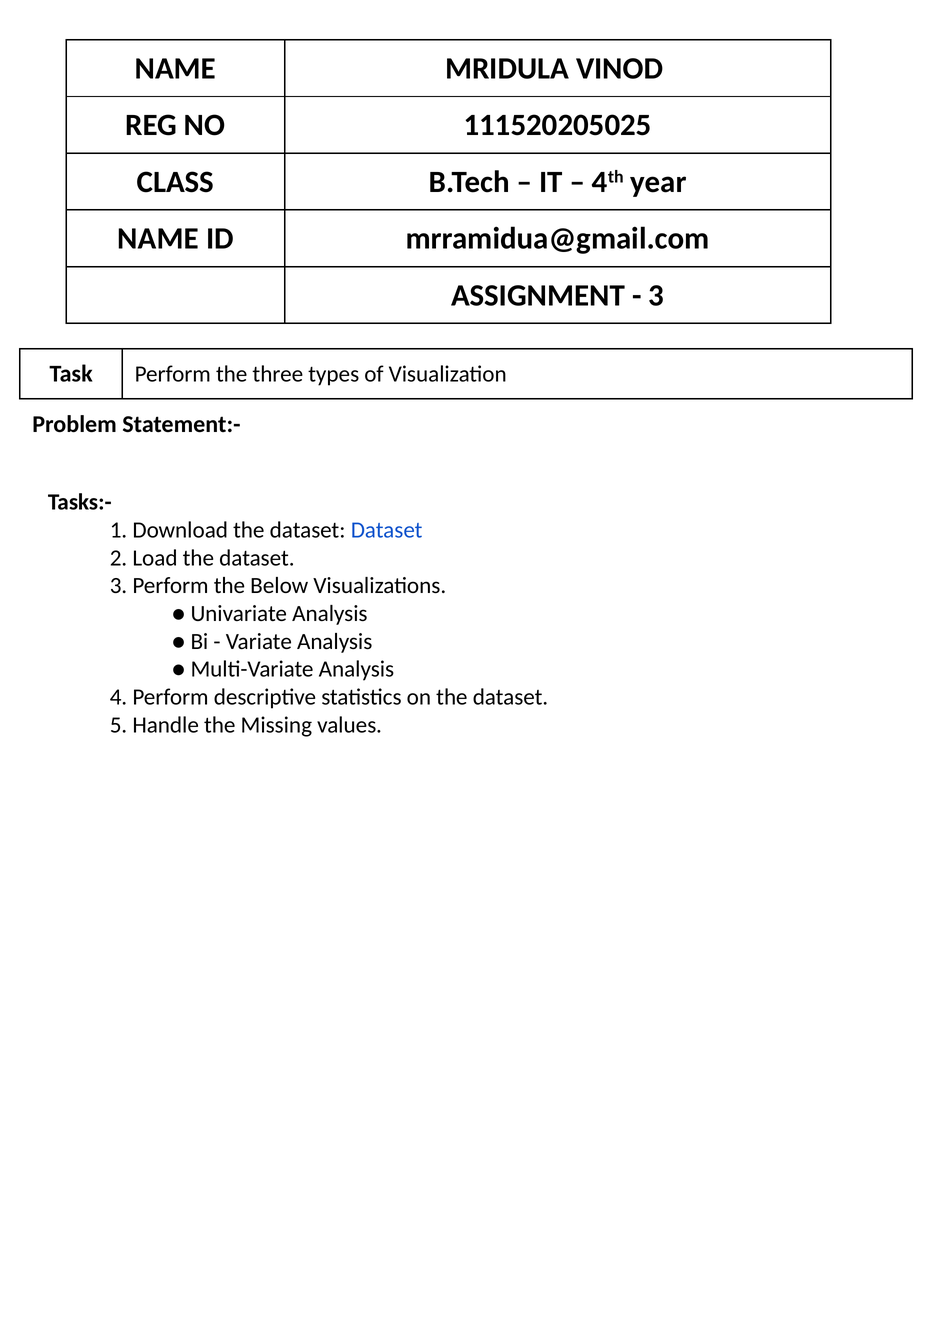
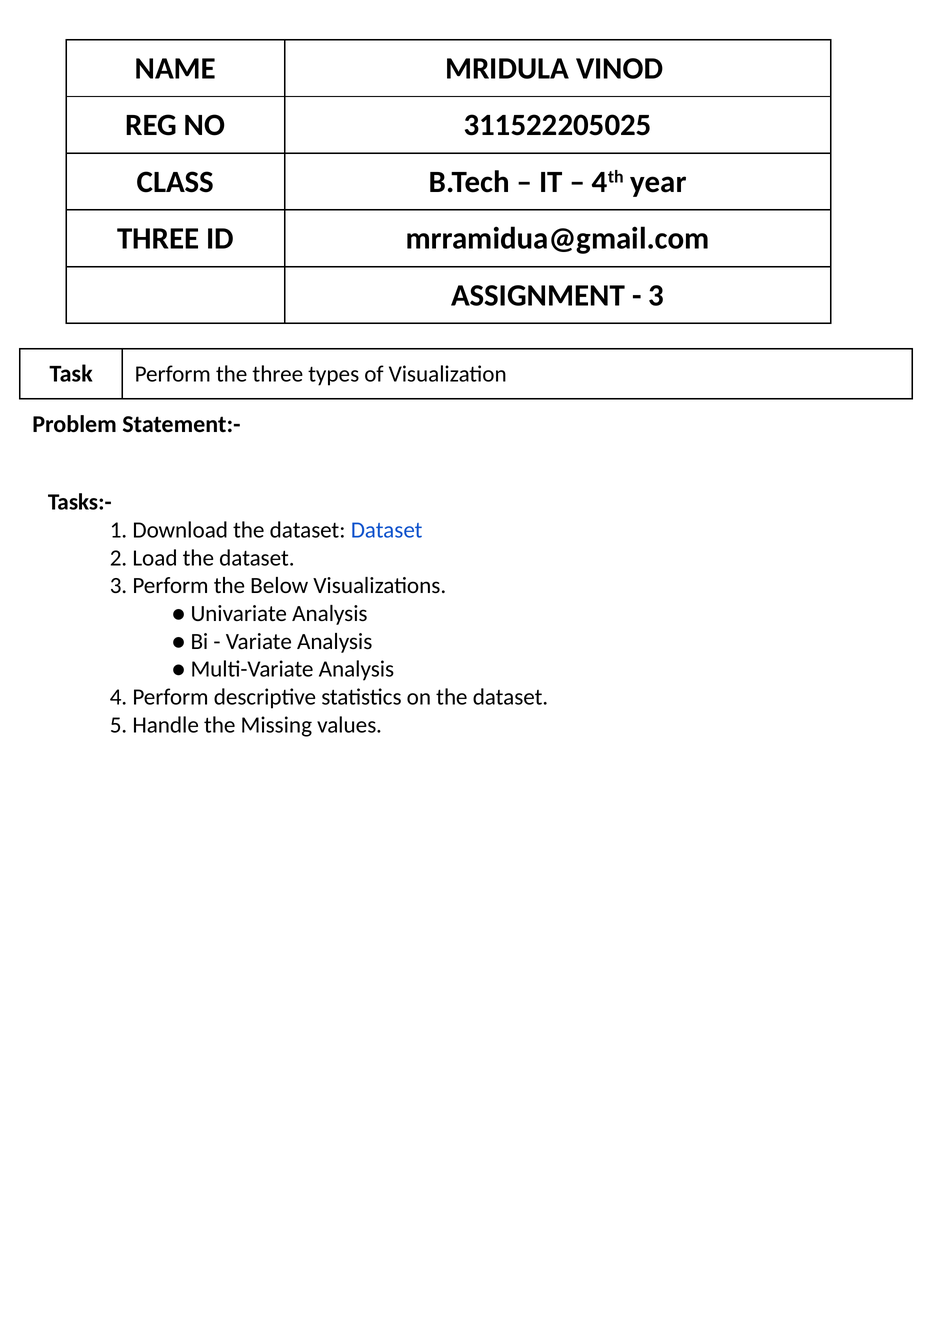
111520205025: 111520205025 -> 311522205025 (558, 125)
NAME: NAME -> THREE (158, 239)
